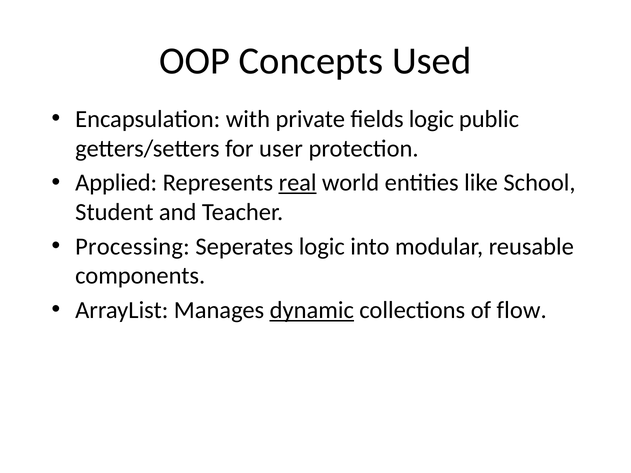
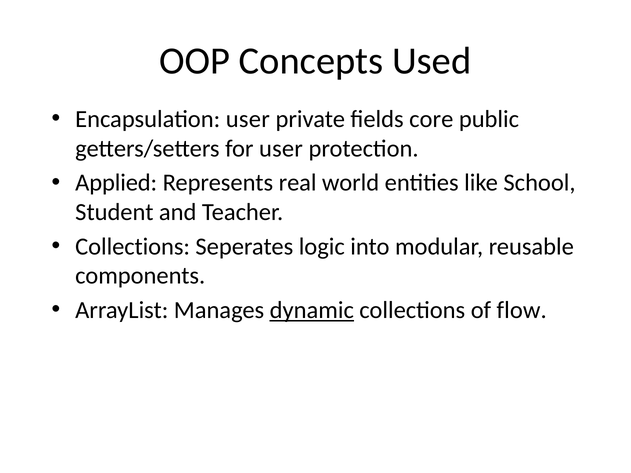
Encapsulation with: with -> user (248, 119)
fields logic: logic -> core (431, 119)
real underline: present -> none (298, 183)
Processing: Processing -> Collections (133, 247)
